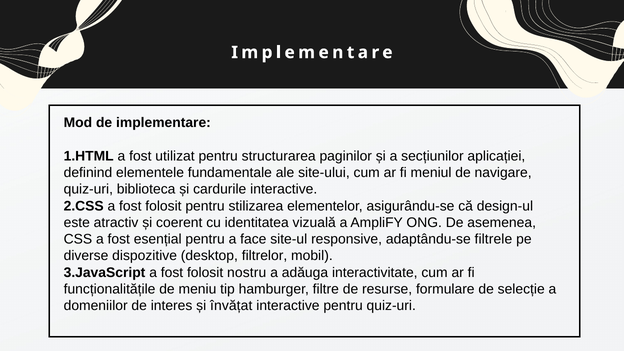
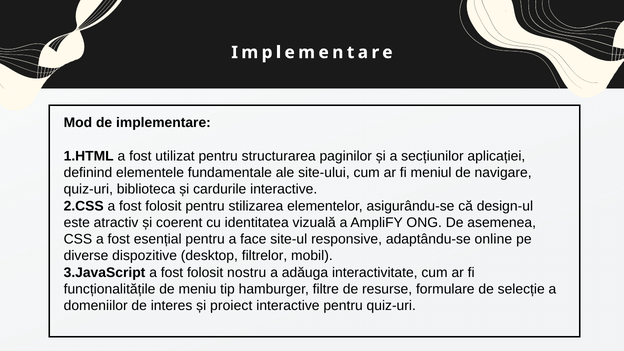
filtrele: filtrele -> online (493, 239)
învățat: învățat -> proiect (231, 306)
